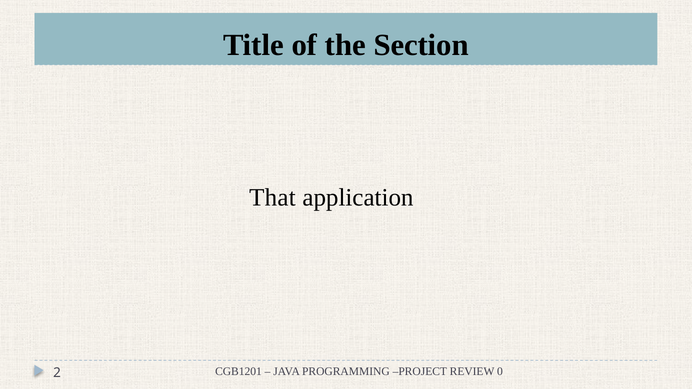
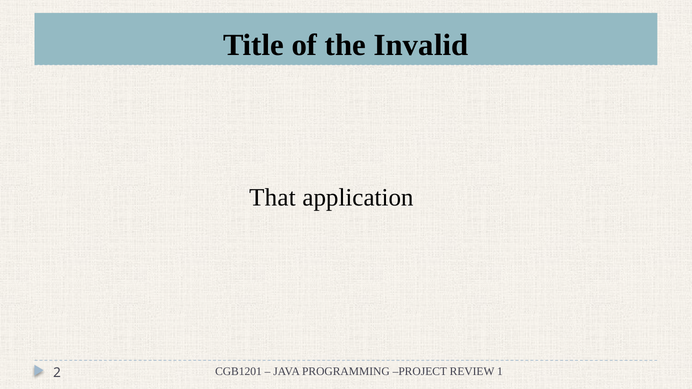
Section: Section -> Invalid (421, 45)
0: 0 -> 1 (500, 372)
